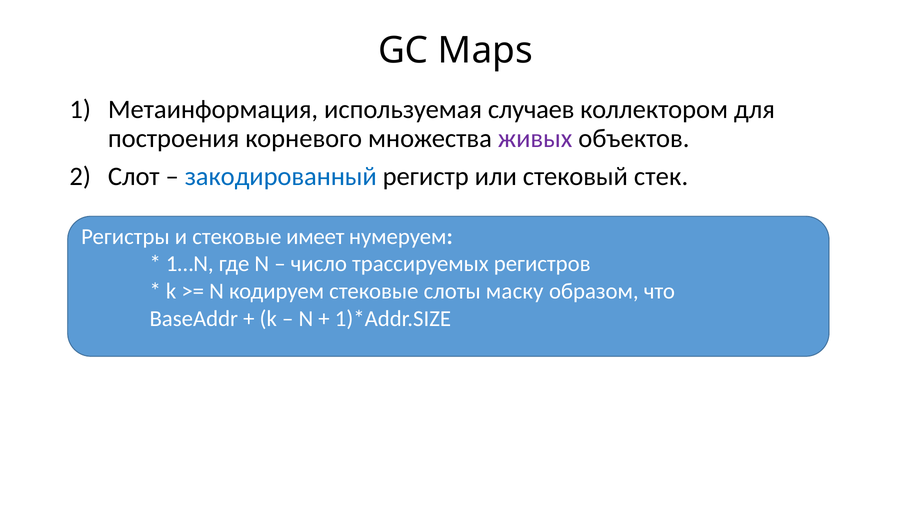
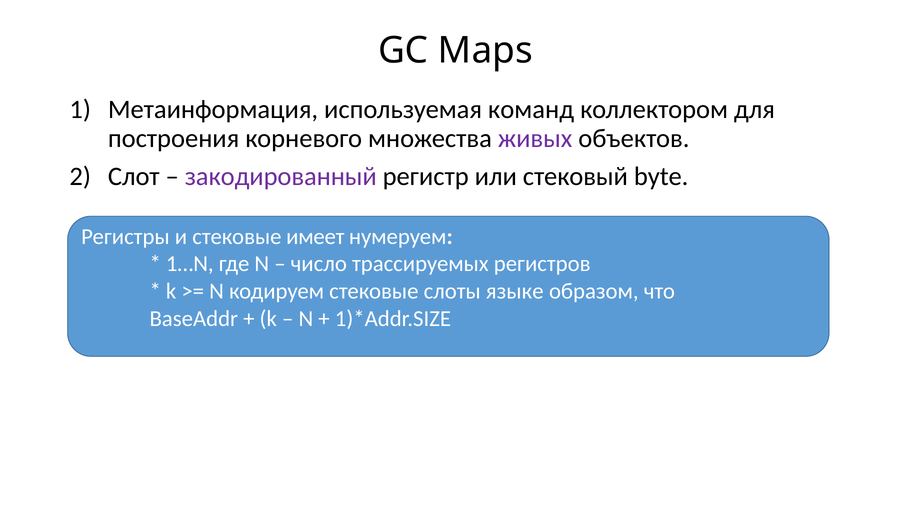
случаев: случаев -> команд (531, 109)
закодированный colour: blue -> purple (281, 176)
стек: стек -> byte (661, 176)
маску: маску -> языке (515, 291)
